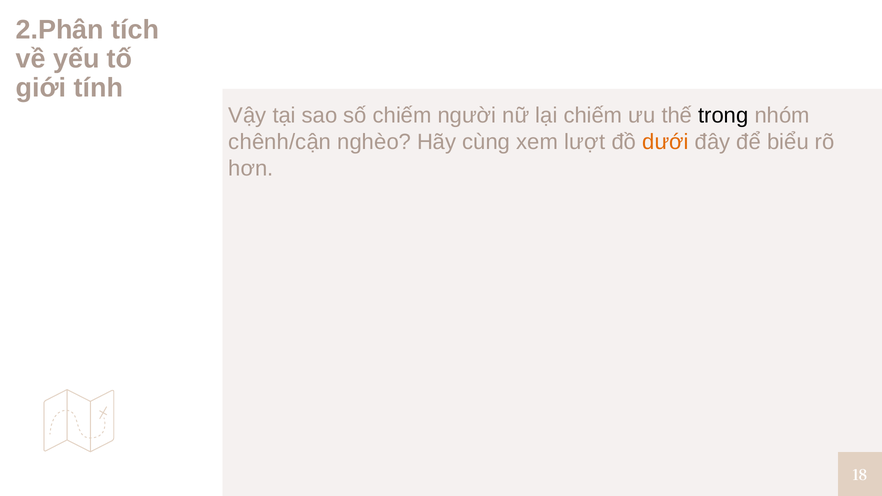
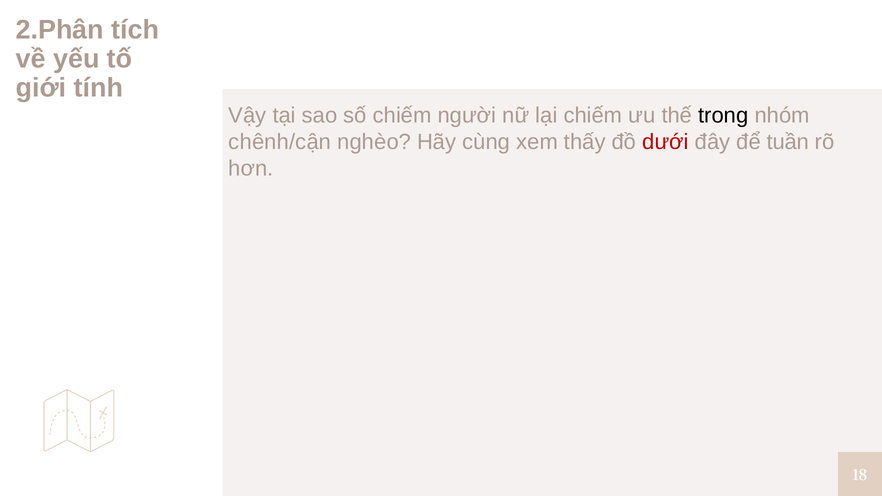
lượt: lượt -> thấy (585, 142)
dưới colour: orange -> red (666, 142)
biểu: biểu -> tuần (788, 142)
